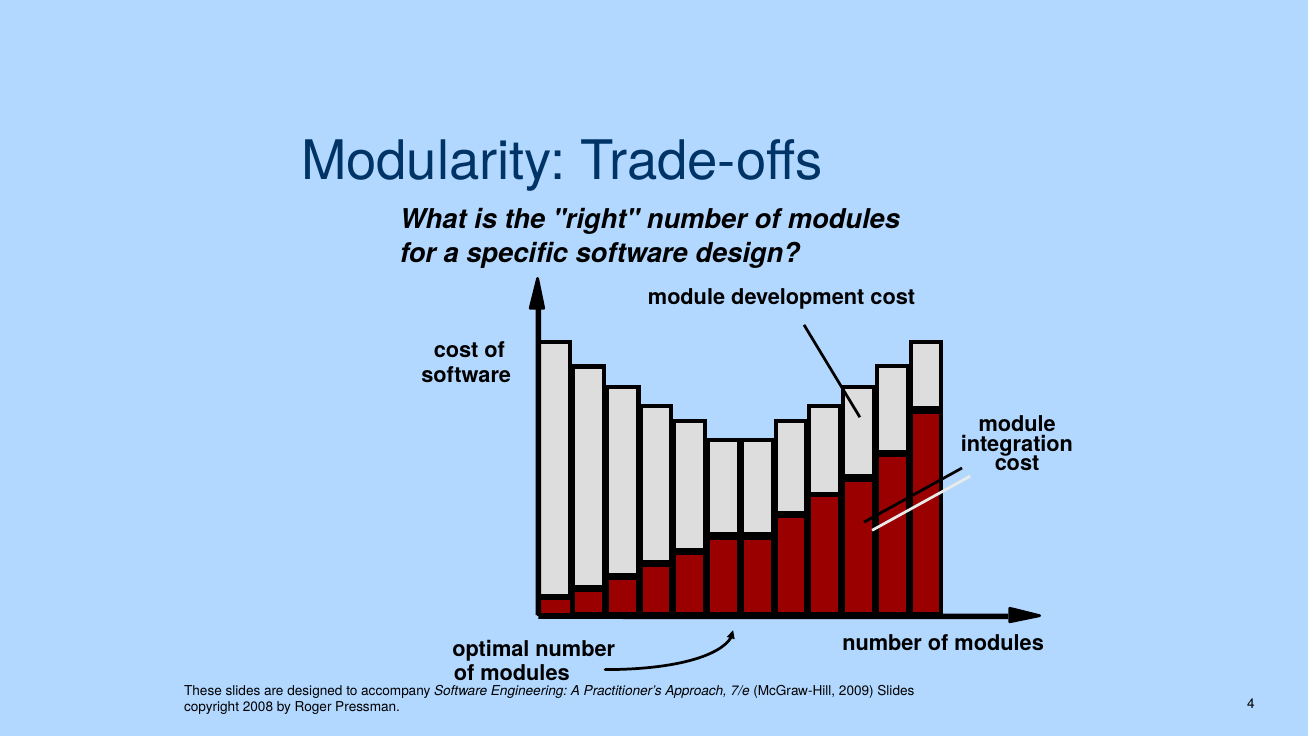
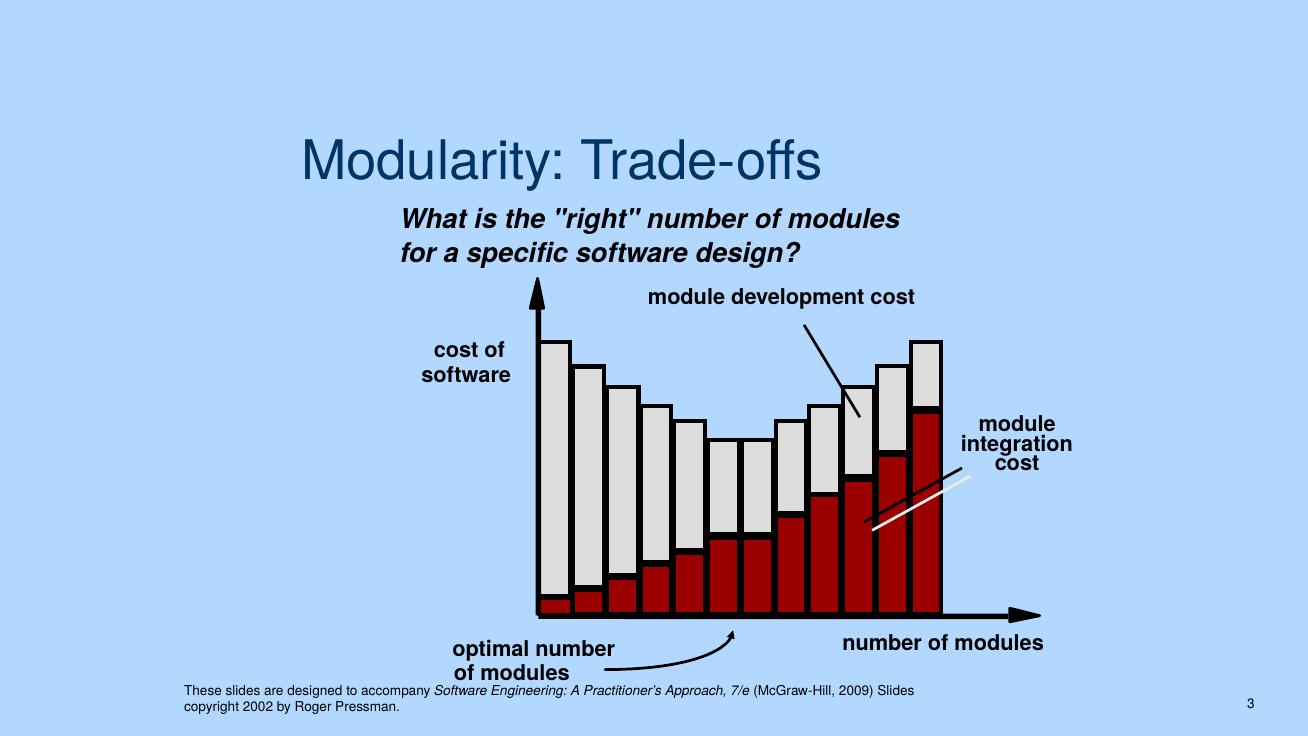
2008: 2008 -> 2002 (258, 707)
4: 4 -> 3 (1251, 704)
